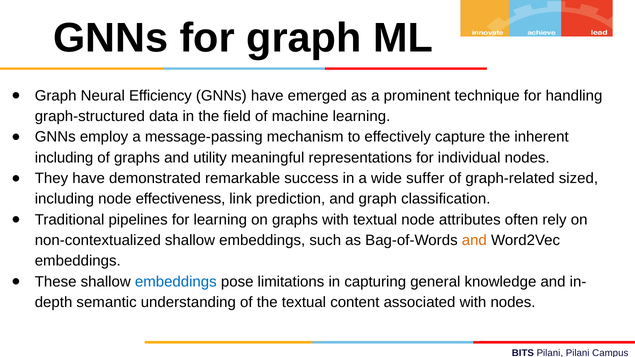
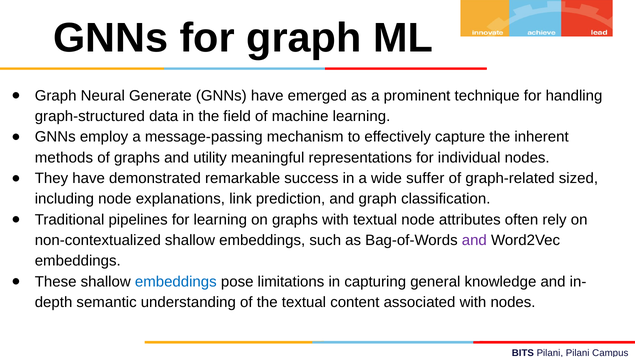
Efficiency: Efficiency -> Generate (160, 96)
including: including -> methods (64, 158)
effectiveness: effectiveness -> explanations (180, 199)
and colour: orange -> purple (474, 240)
